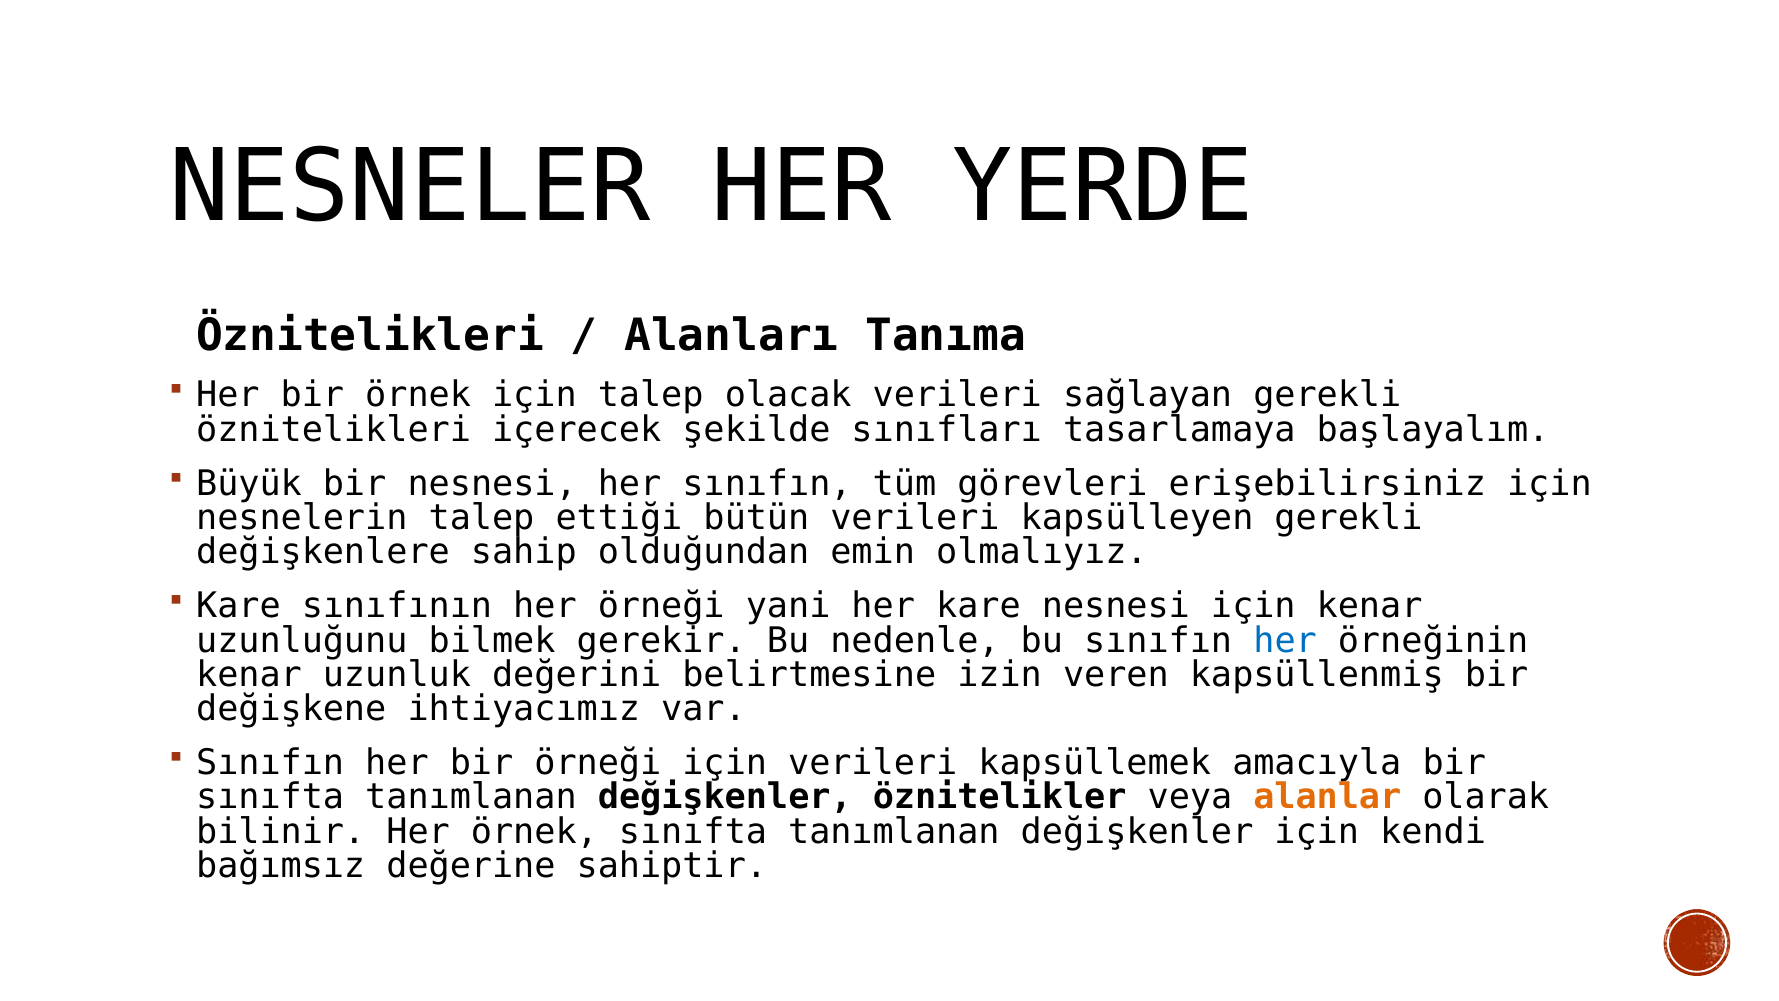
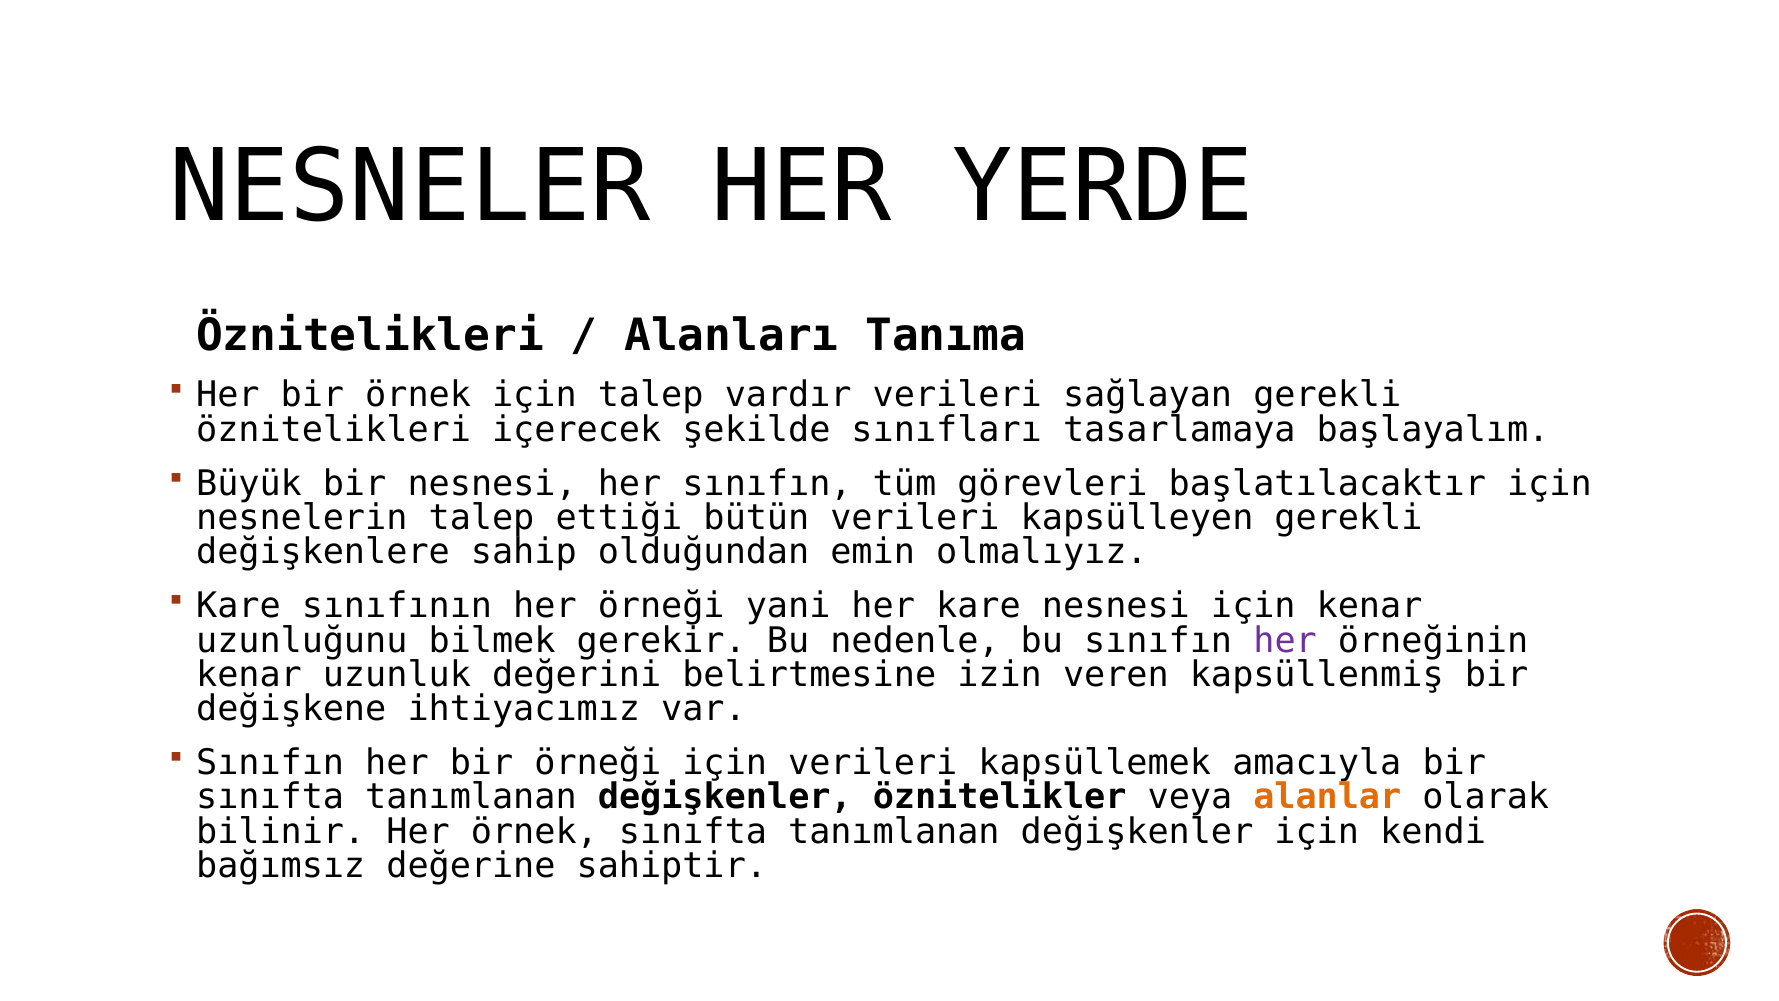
olacak: olacak -> vardır (788, 395)
erişebilirsiniz: erişebilirsiniz -> başlatılacaktır (1327, 484)
her colour: blue -> purple (1285, 640)
